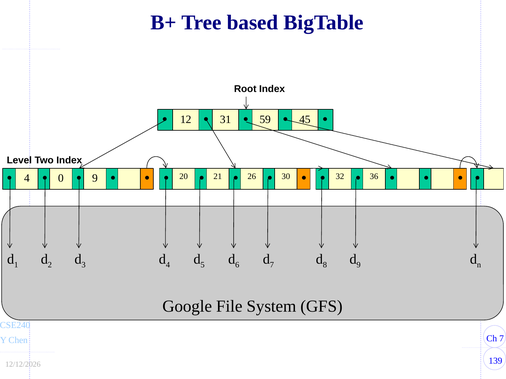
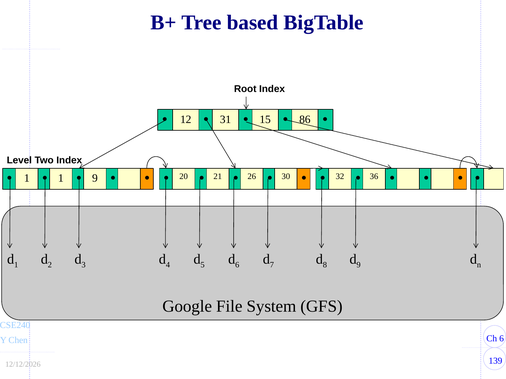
59: 59 -> 15 (265, 119)
45: 45 -> 86 (305, 119)
4: 4 -> 1 (27, 178)
0: 0 -> 1 (61, 178)
7: 7 -> 6 (502, 339)
